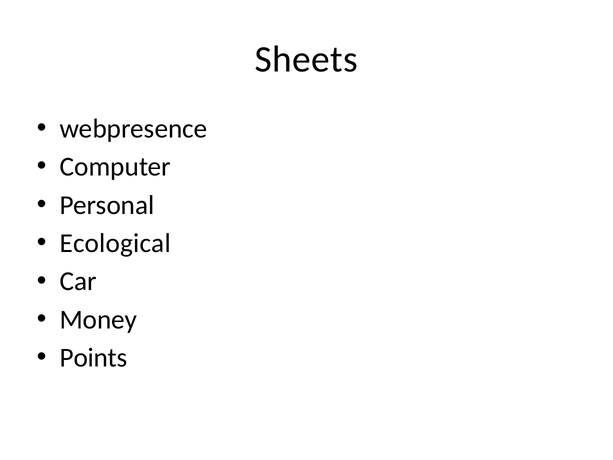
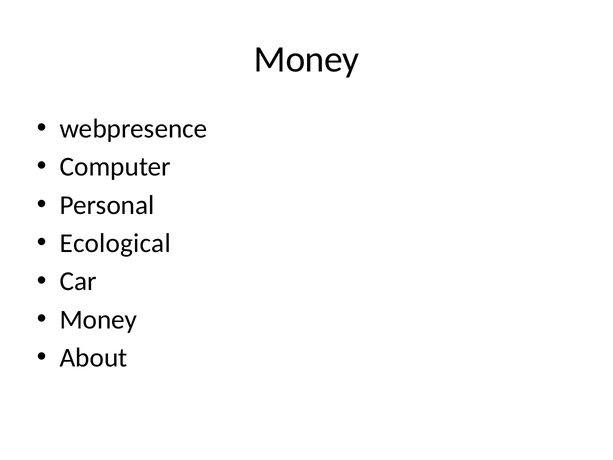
Sheets: Sheets -> Money (307, 59)
Points: Points -> About (94, 358)
